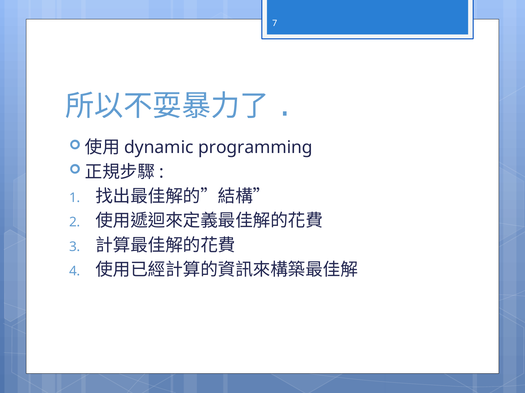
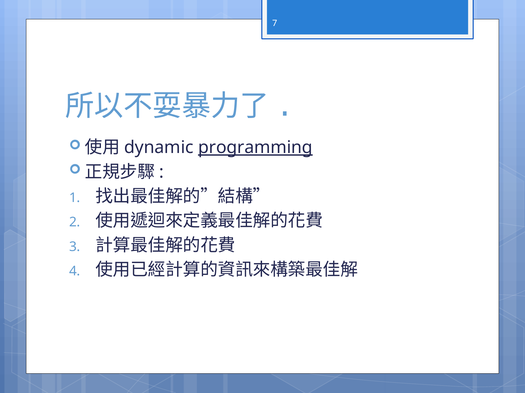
programming underline: none -> present (255, 148)
